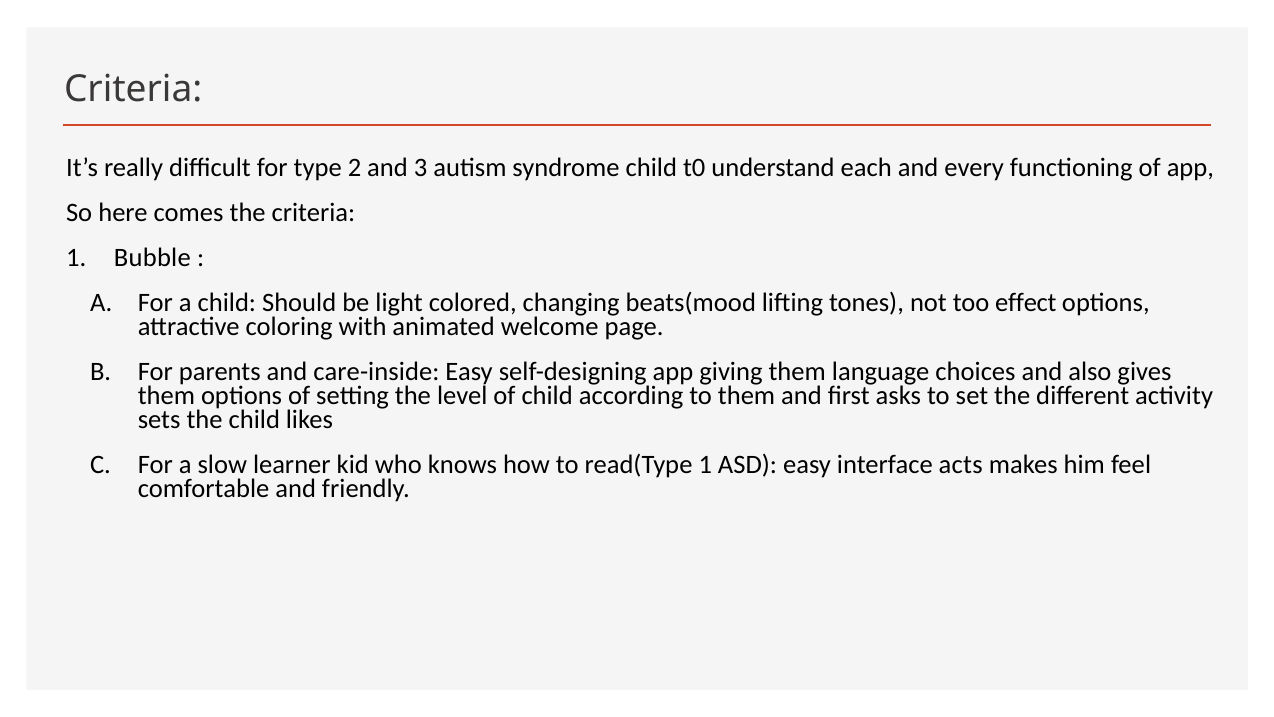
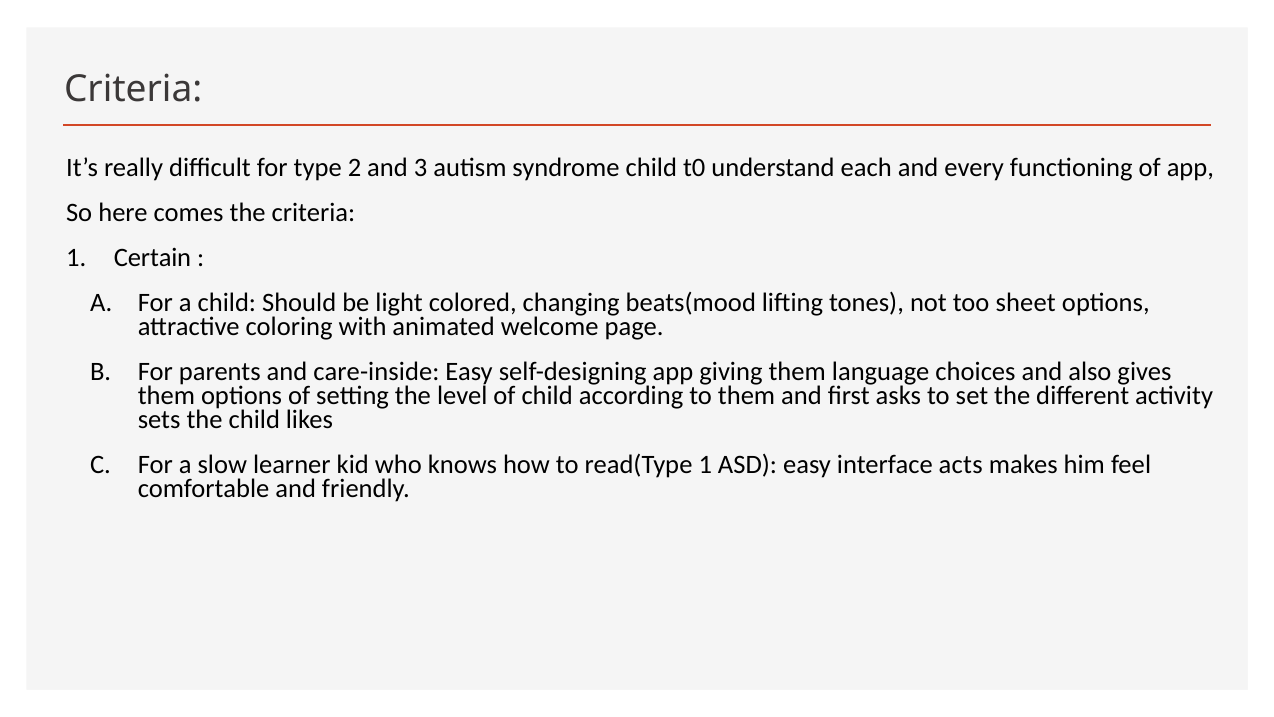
Bubble: Bubble -> Certain (153, 258)
effect: effect -> sheet (1026, 303)
